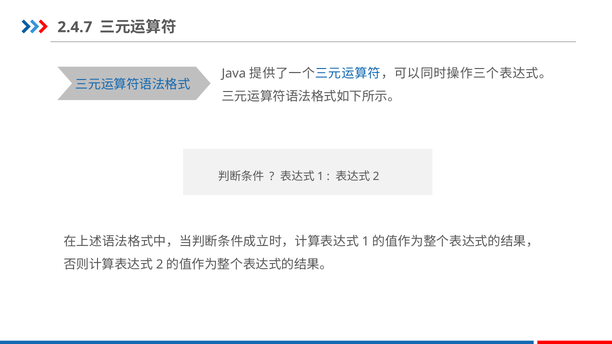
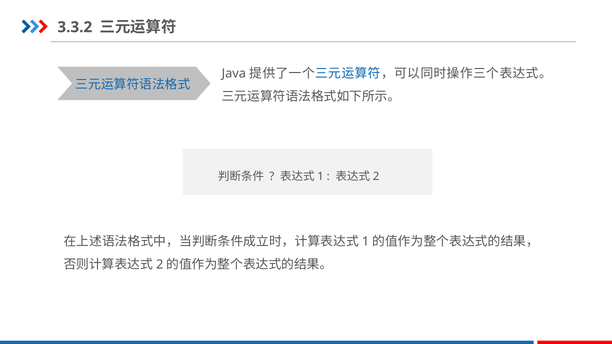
2.4.7: 2.4.7 -> 3.3.2 (75, 27)
